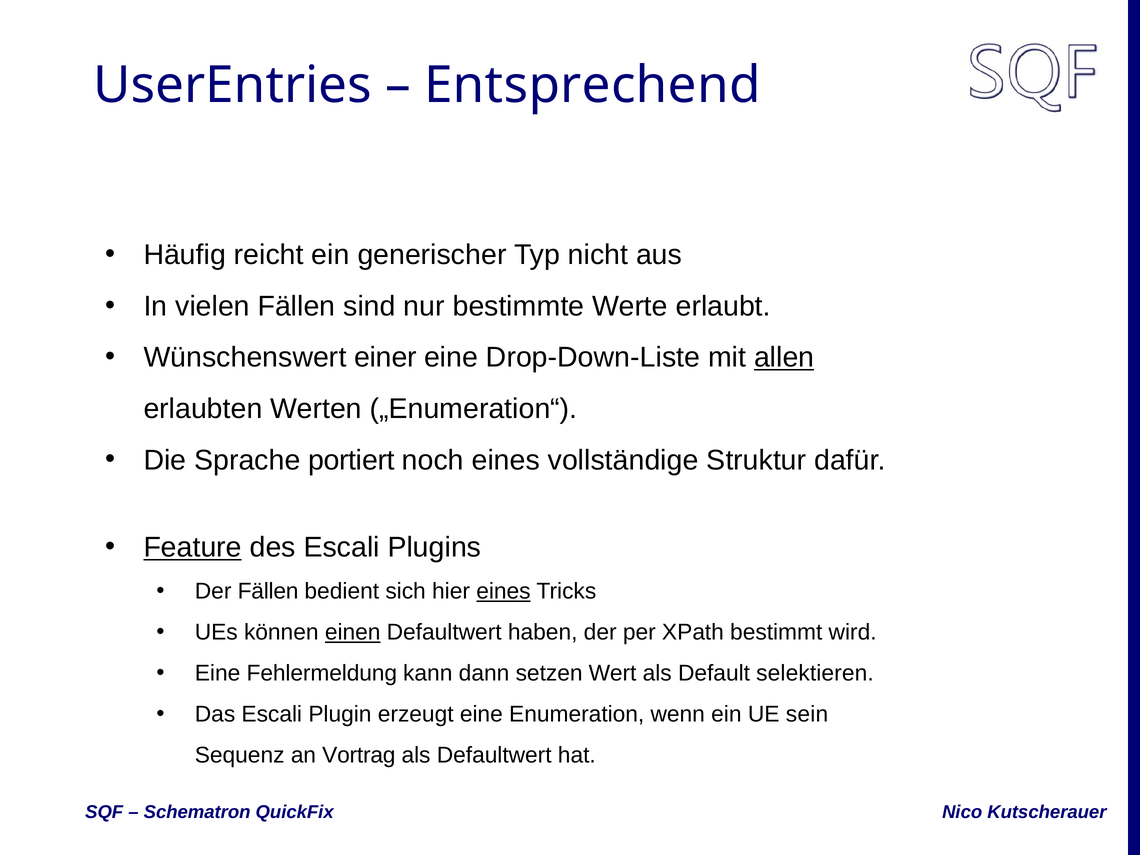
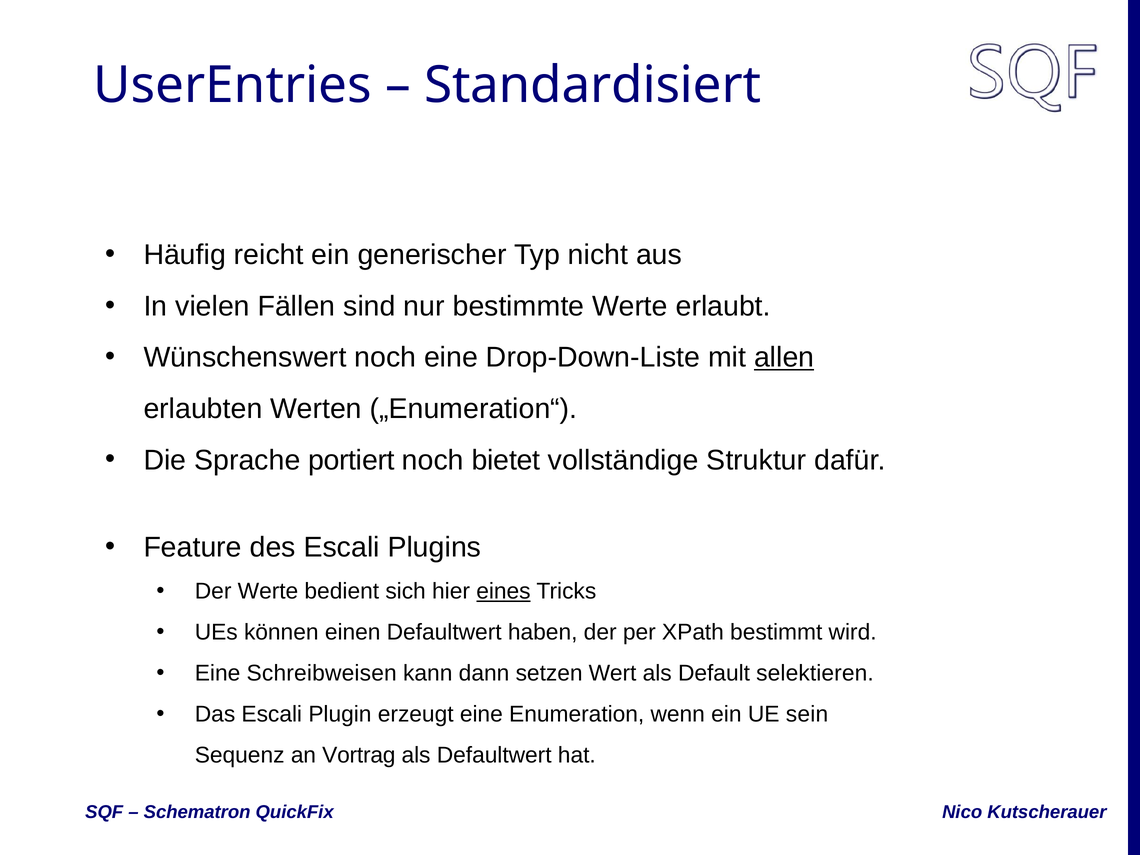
Entsprechend: Entsprechend -> Standardisiert (593, 85)
Wünschenswert einer: einer -> noch (385, 358)
noch eines: eines -> bietet (506, 460)
Feature underline: present -> none (193, 547)
Der Fällen: Fällen -> Werte (268, 591)
einen underline: present -> none (353, 632)
Fehlermeldung: Fehlermeldung -> Schreibweisen (322, 673)
